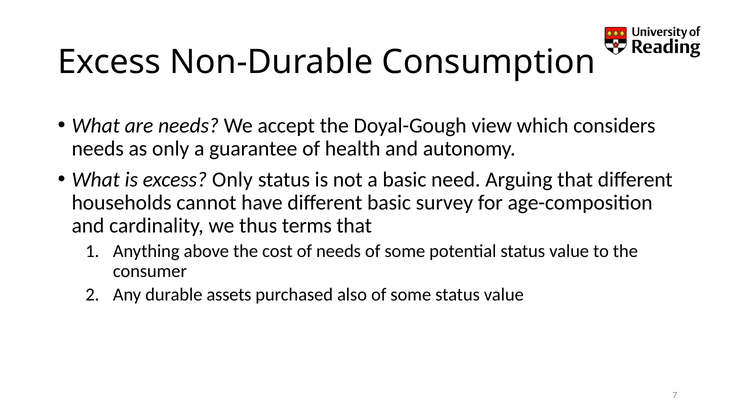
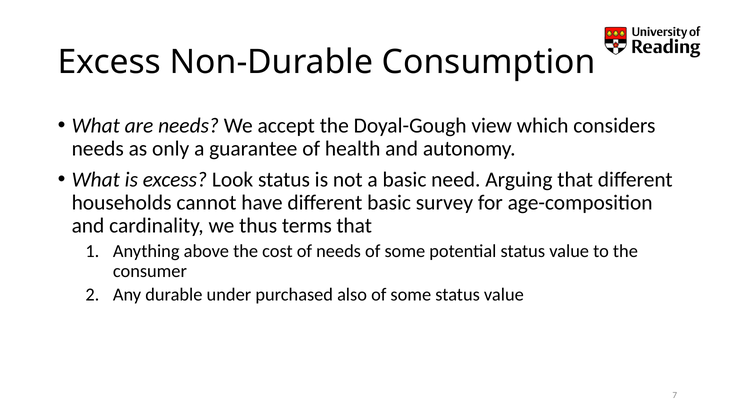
excess Only: Only -> Look (233, 179)
assets: assets -> under (229, 294)
